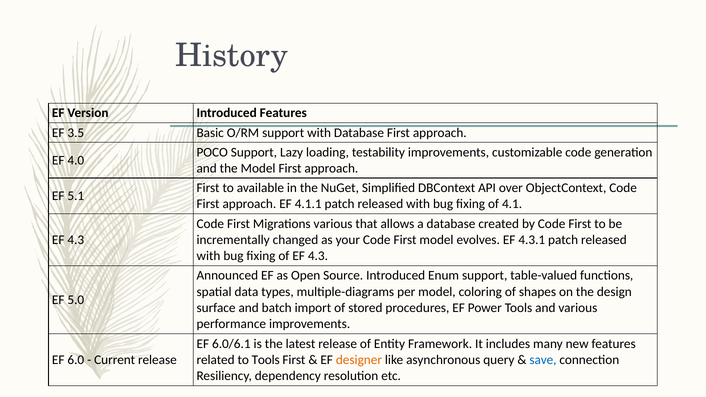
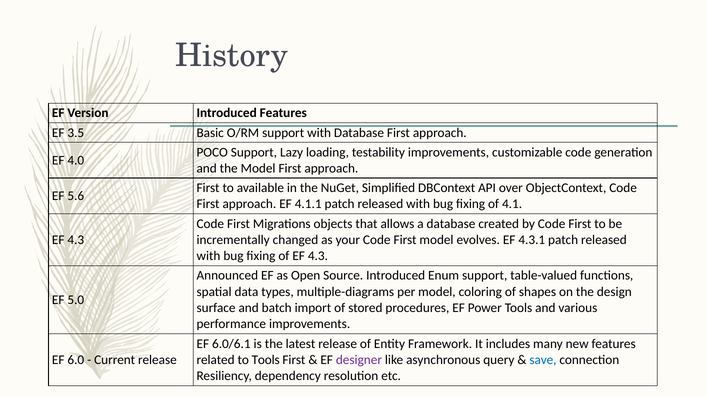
5.1: 5.1 -> 5.6 (76, 196)
Migrations various: various -> objects (333, 224)
designer colour: orange -> purple (359, 360)
